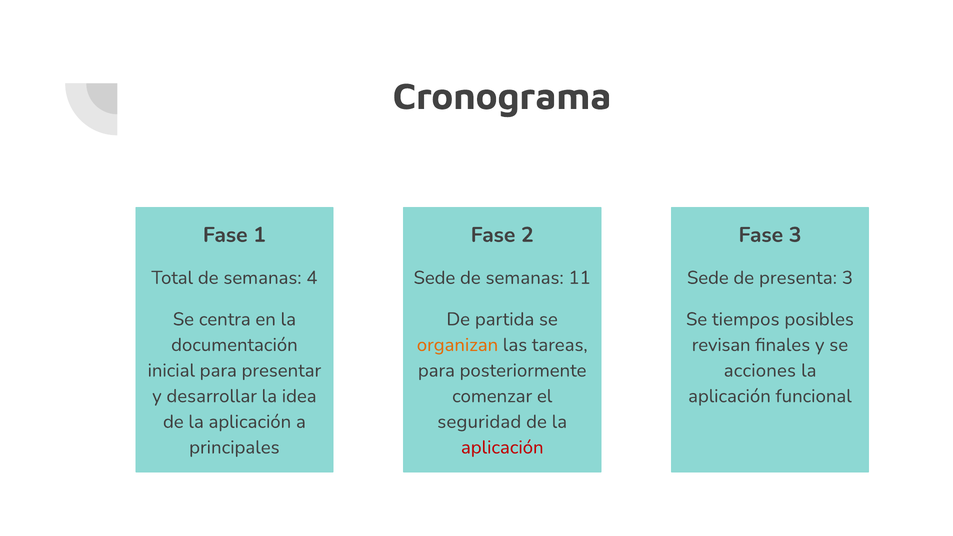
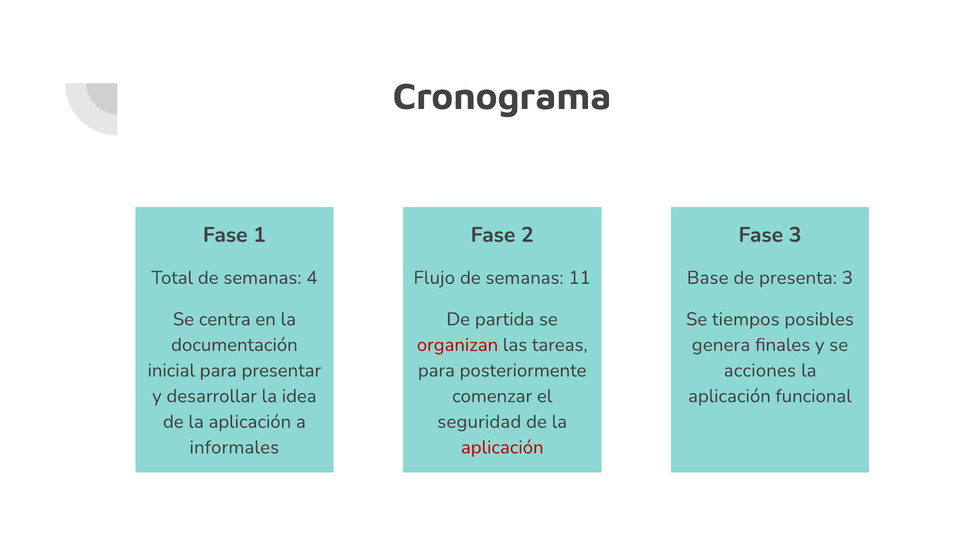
Sede: Sede -> Flujo (434, 278)
Sede: Sede -> Base (708, 278)
organizan colour: orange -> red (457, 345)
revisan: revisan -> genera (721, 345)
principales: principales -> informales (234, 447)
